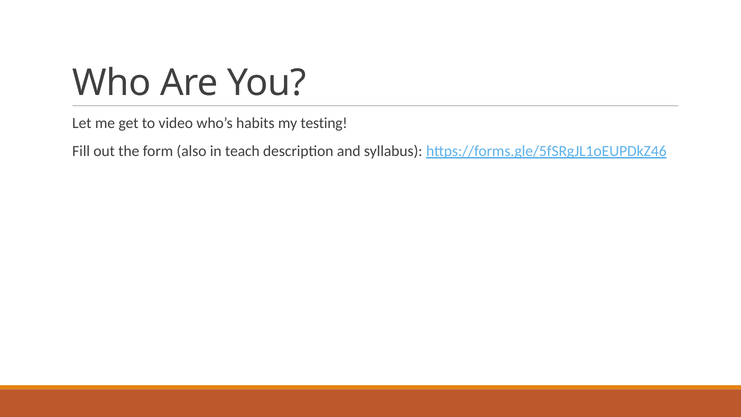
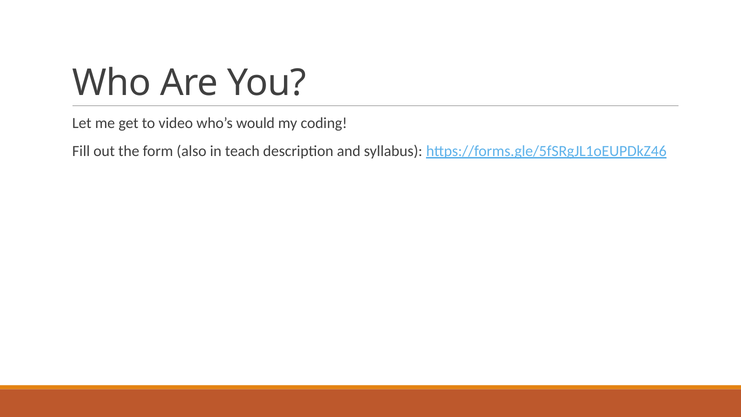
habits: habits -> would (255, 123)
testing: testing -> coding (324, 123)
